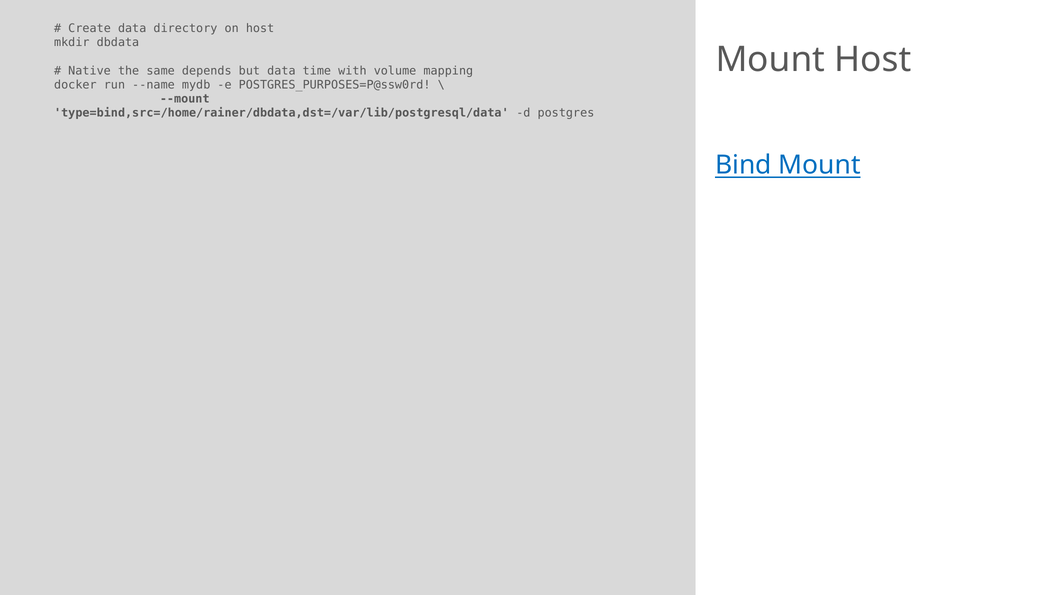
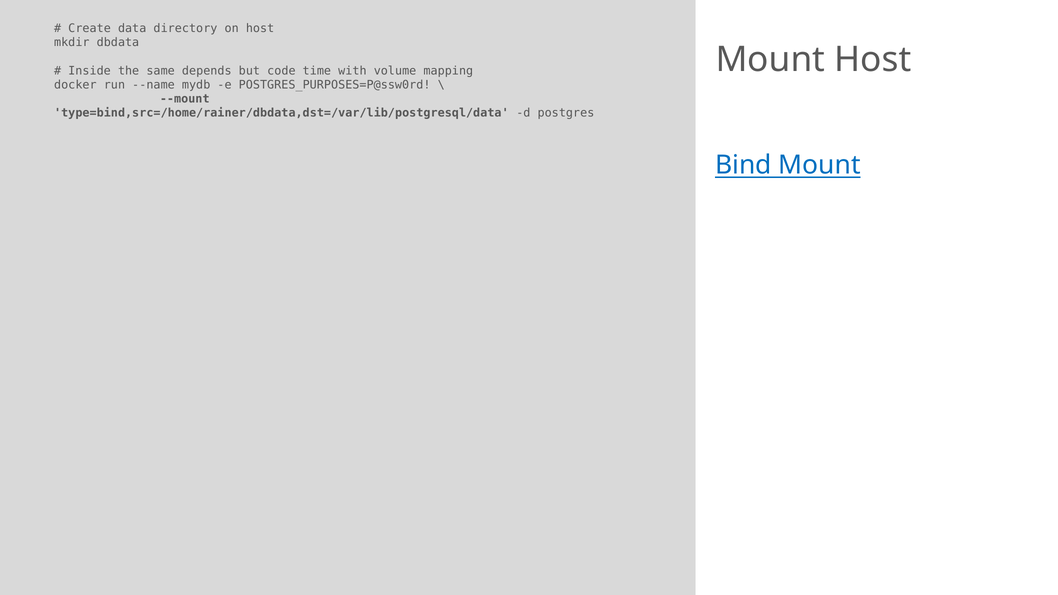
Native: Native -> Inside (90, 71)
but data: data -> code (281, 71)
